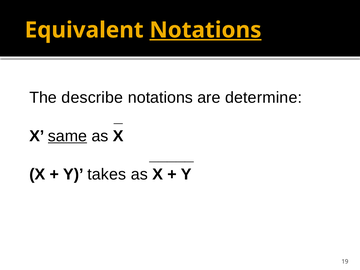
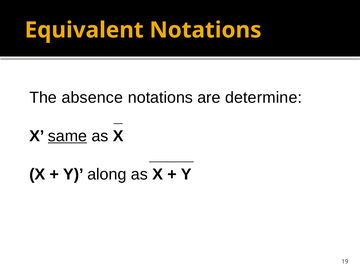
Notations underline: present -> none (205, 30)
describe: describe -> absence (92, 98)
takes: takes -> along (107, 174)
